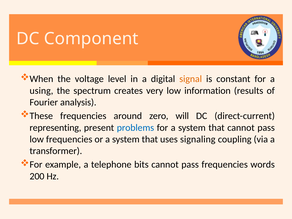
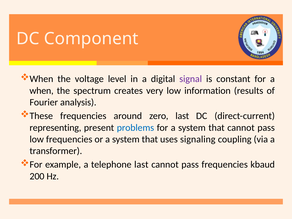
signal colour: orange -> purple (191, 79)
using: using -> when (42, 91)
zero will: will -> last (182, 116)
telephone bits: bits -> last (141, 165)
words: words -> kbaud (263, 165)
